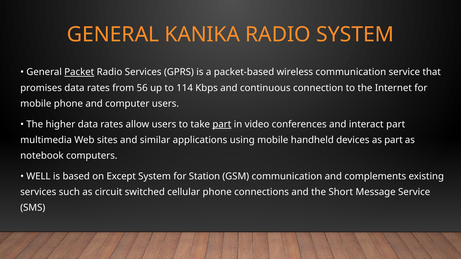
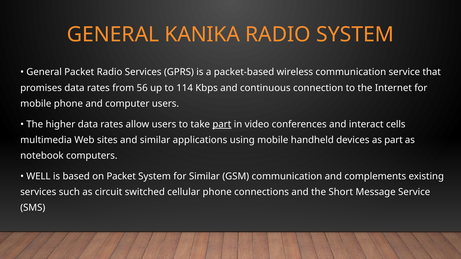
Packet underline: present -> none (79, 72)
interact part: part -> cells (396, 124)
on Except: Except -> Packet (121, 176)
for Station: Station -> Similar (204, 176)
